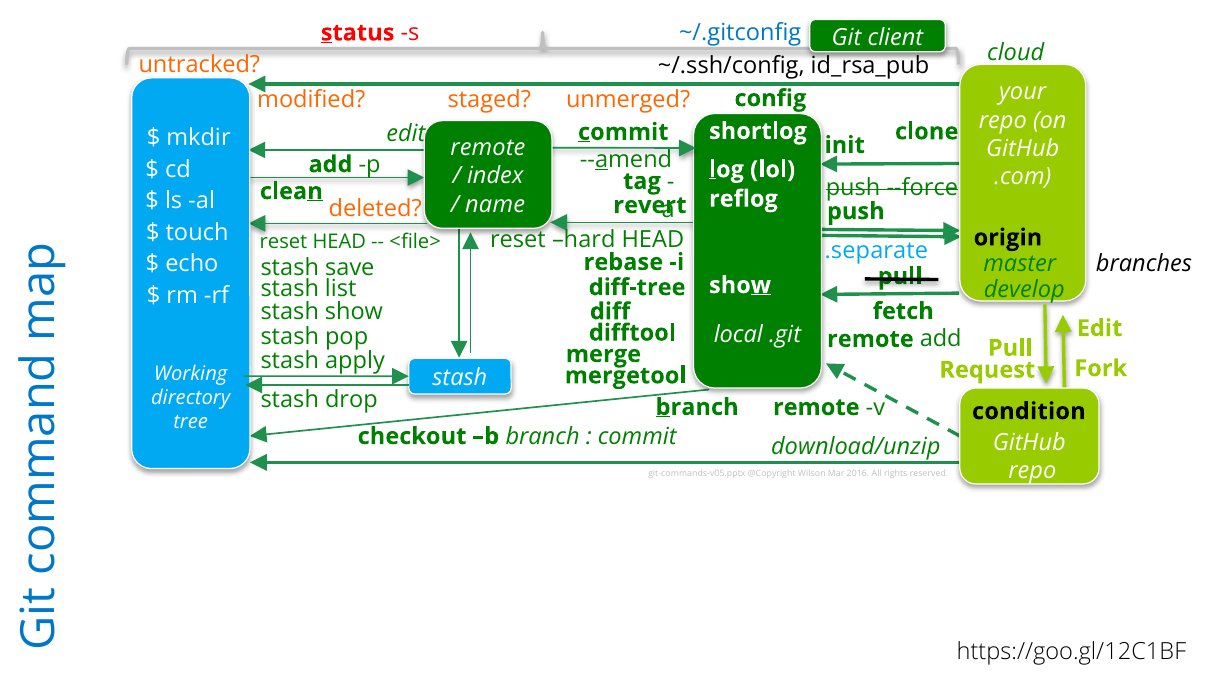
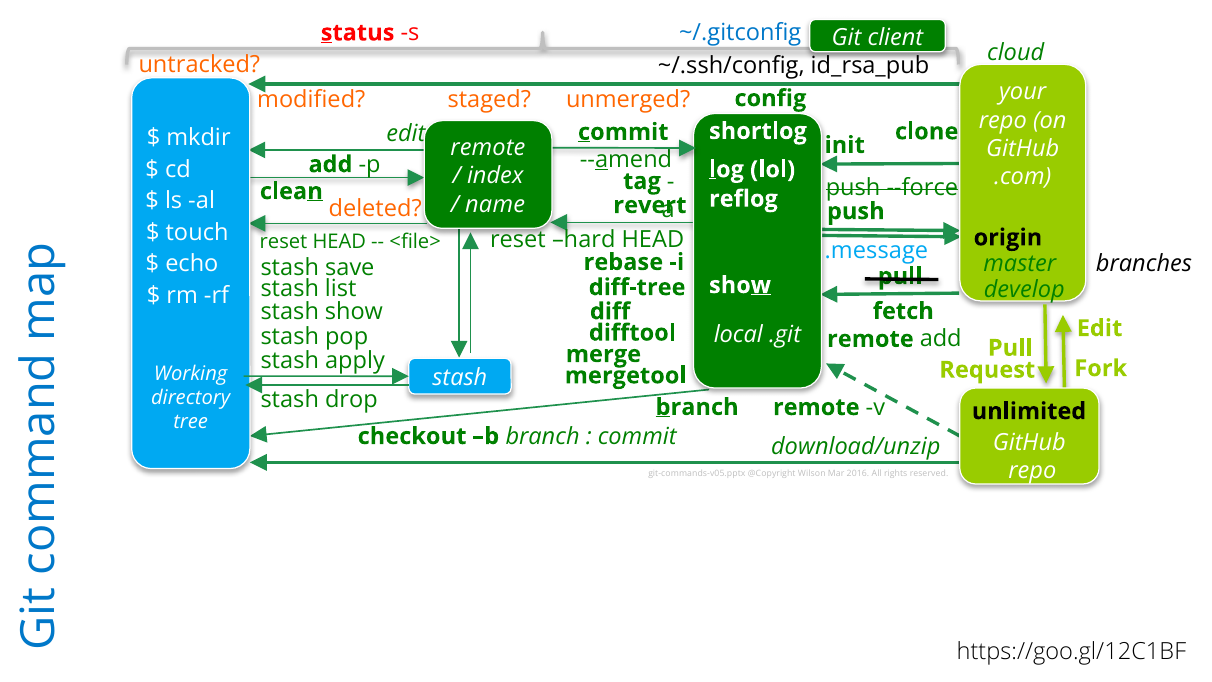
.separate: .separate -> .message (876, 251)
condition: condition -> unlimited (1029, 411)
